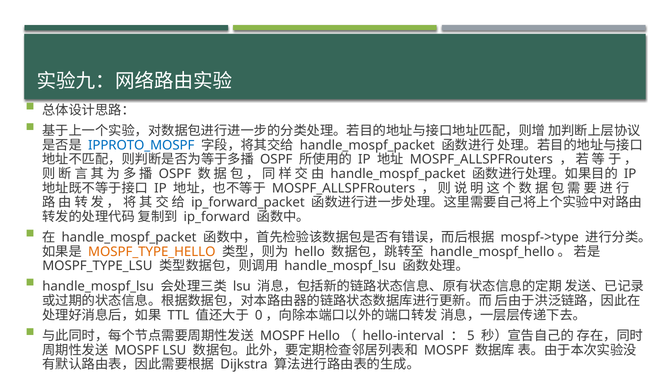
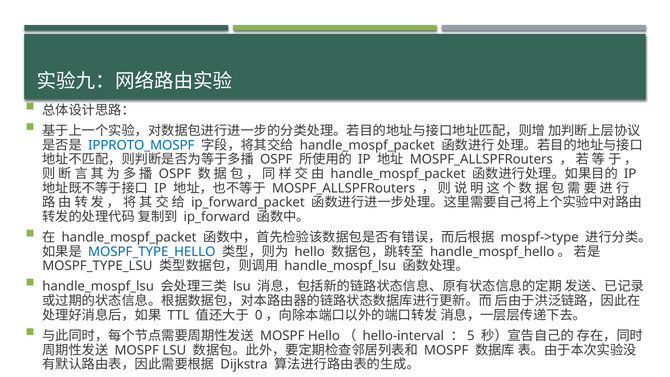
MOSPF_TYPE_HELLO colour: orange -> blue (152, 252)
